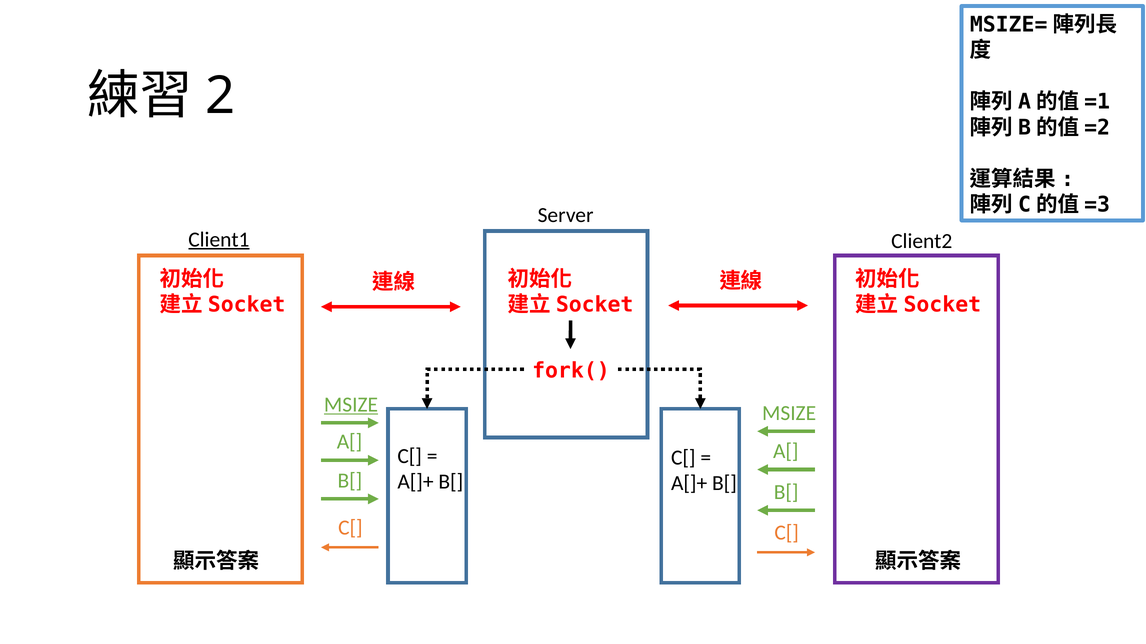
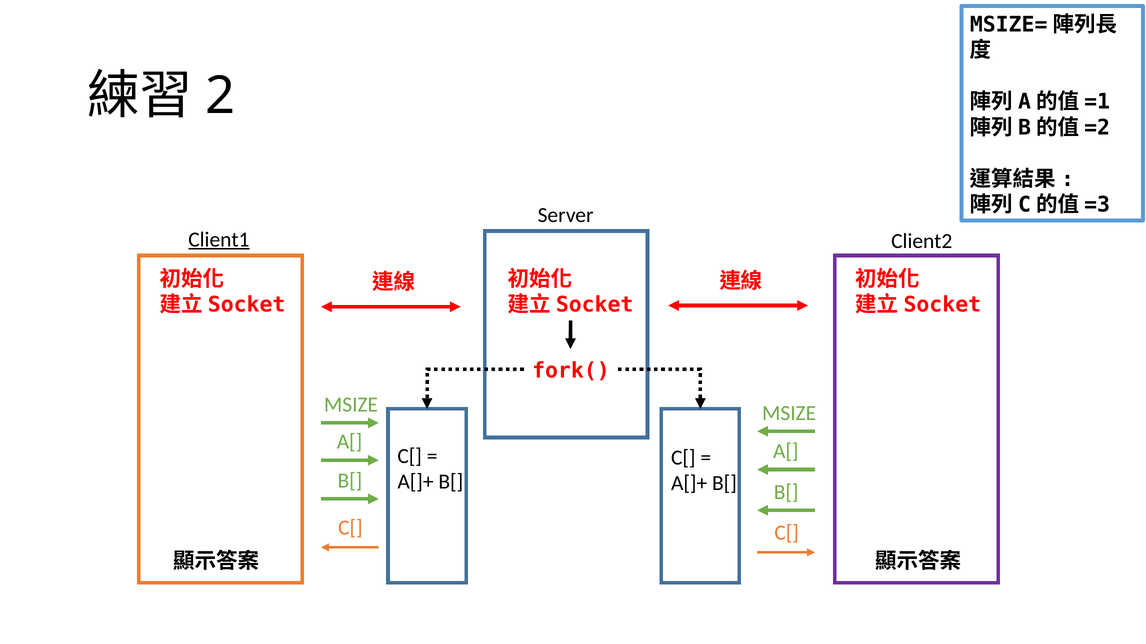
MSIZE underline: present -> none (351, 405)
